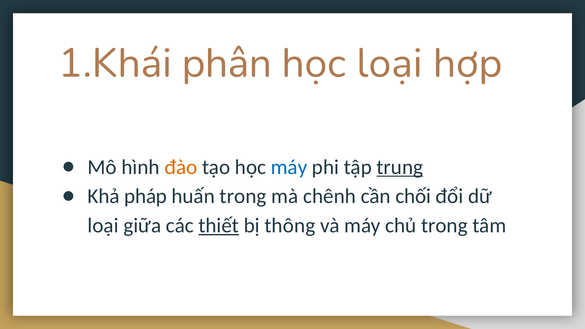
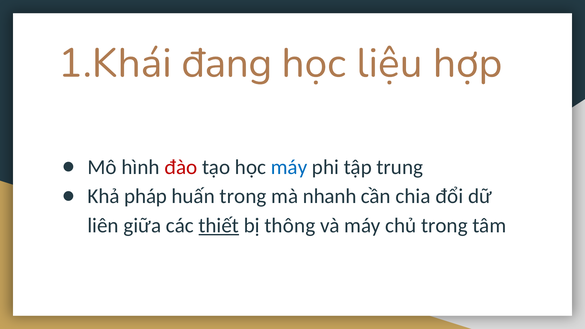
phân: phân -> đang (227, 63)
học loại: loại -> liệu (389, 63)
đào colour: orange -> red (181, 167)
trung underline: present -> none (400, 167)
chênh: chênh -> nhanh (330, 196)
chối: chối -> chia (413, 196)
loại: loại -> liên (103, 226)
